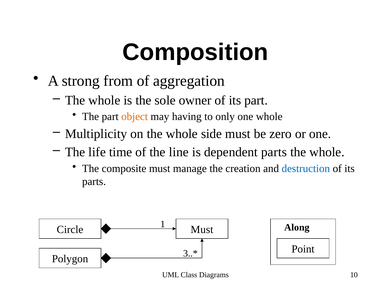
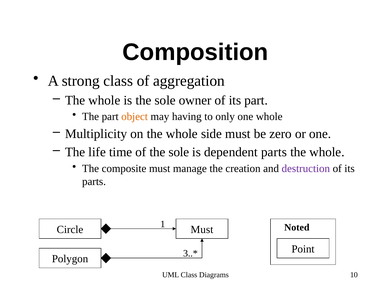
strong from: from -> class (118, 81)
of the line: line -> sole (179, 152)
destruction colour: blue -> purple (306, 168)
Along: Along -> Noted (297, 227)
